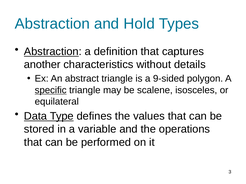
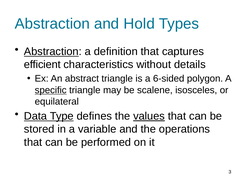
another: another -> efficient (42, 65)
9-sided: 9-sided -> 6-sided (169, 79)
values underline: none -> present (149, 116)
